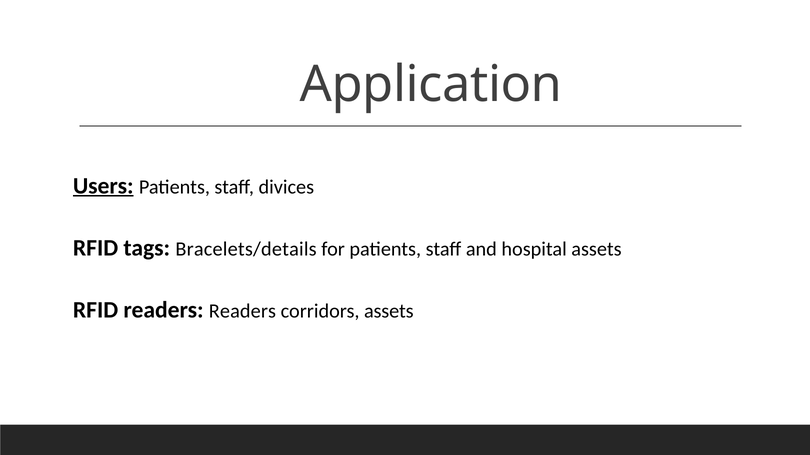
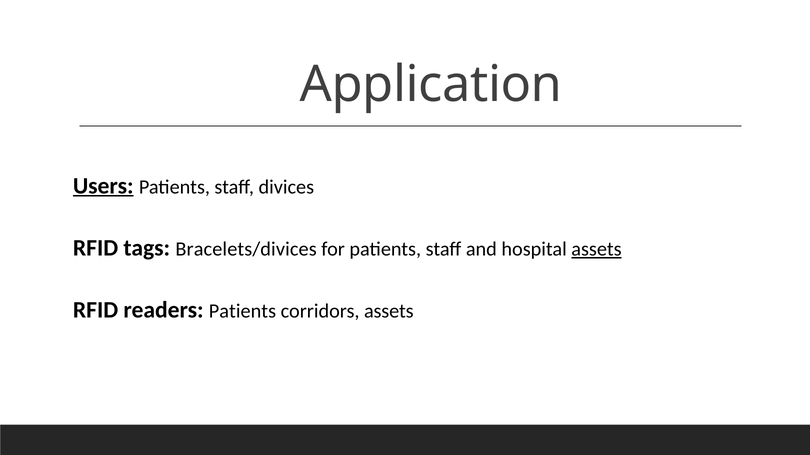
Bracelets/details: Bracelets/details -> Bracelets/divices (246, 249)
assets underline: none -> present (596, 249)
readers Readers: Readers -> Patients (242, 312)
